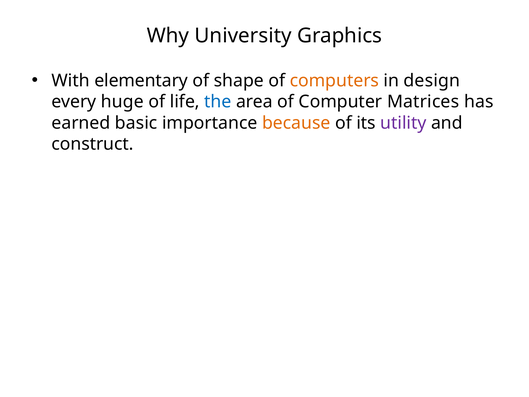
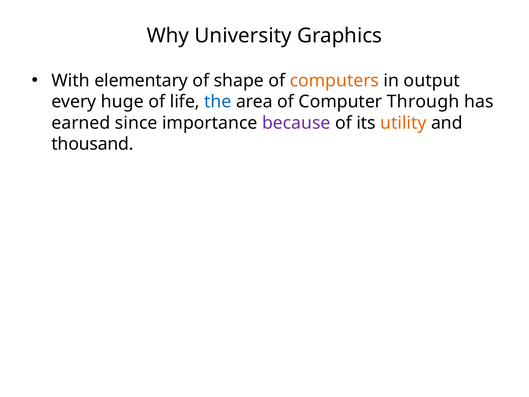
design: design -> output (432, 81)
Matrices: Matrices -> Through (423, 102)
basic: basic -> since (136, 123)
because colour: orange -> purple (296, 123)
utility colour: purple -> orange (403, 123)
construct: construct -> thousand (93, 144)
